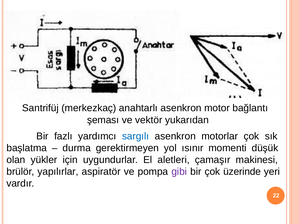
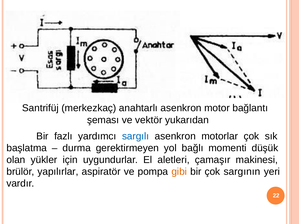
ısınır: ısınır -> bağlı (193, 148)
gibi colour: purple -> orange (179, 172)
üzerinde: üzerinde -> sargının (242, 172)
